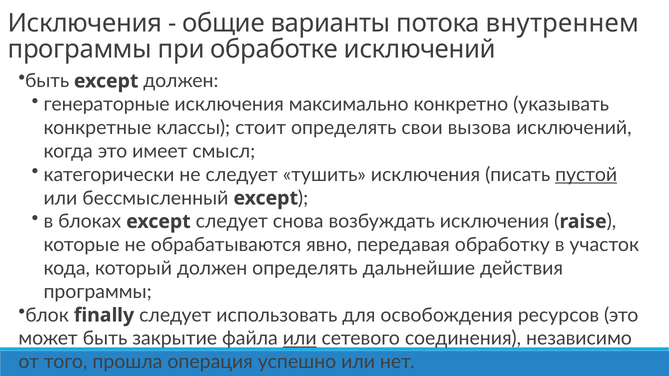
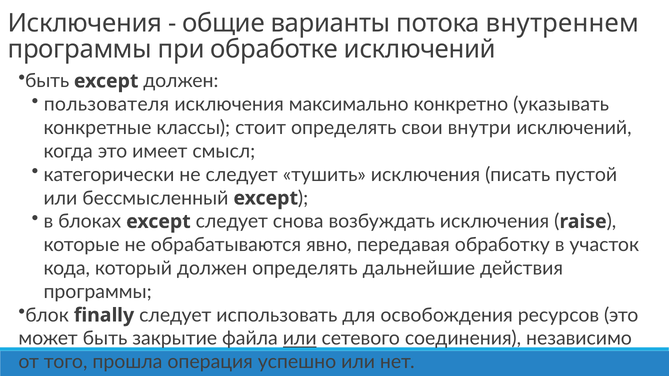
генераторные: генераторные -> пользователя (106, 105)
вызова: вызова -> внутри (479, 128)
пустой underline: present -> none (586, 175)
